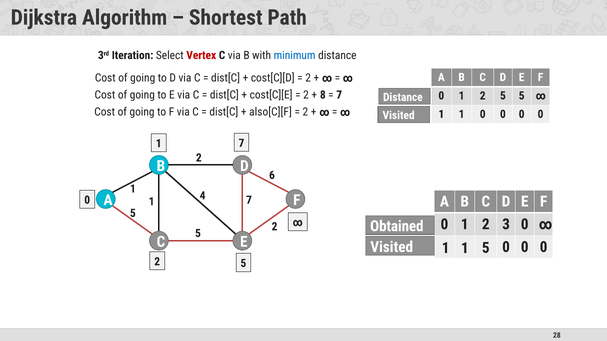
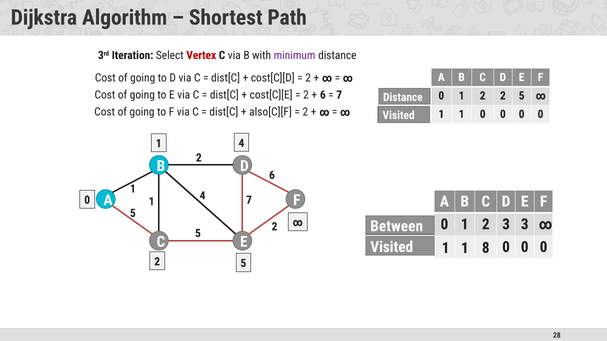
minimum colour: blue -> purple (295, 55)
8: 8 -> 6 (323, 95)
1 2 5: 5 -> 2 (503, 96)
1 7: 7 -> 4 (241, 143)
3 0: 0 -> 3 (525, 225)
Obtained: Obtained -> Between (397, 226)
Visited 1 1 5: 5 -> 8 (486, 248)
